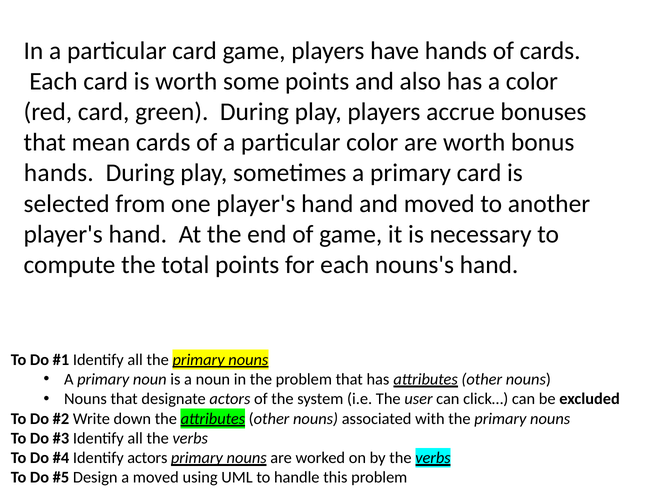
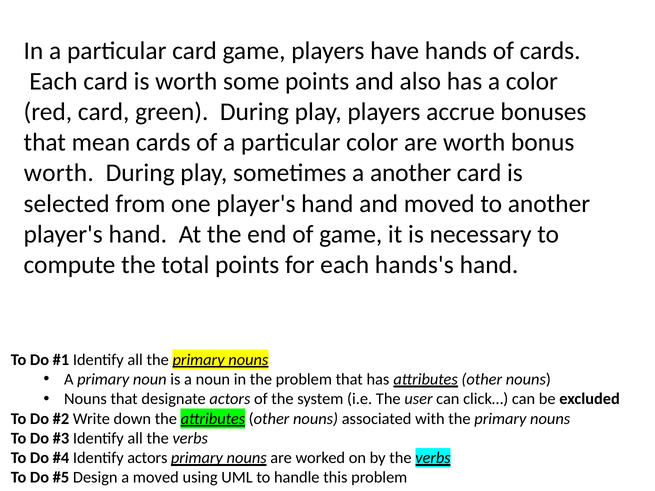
hands: hands -> worth (59, 173)
sometimes a primary: primary -> another (411, 173)
nouns's: nouns's -> hands's (414, 265)
